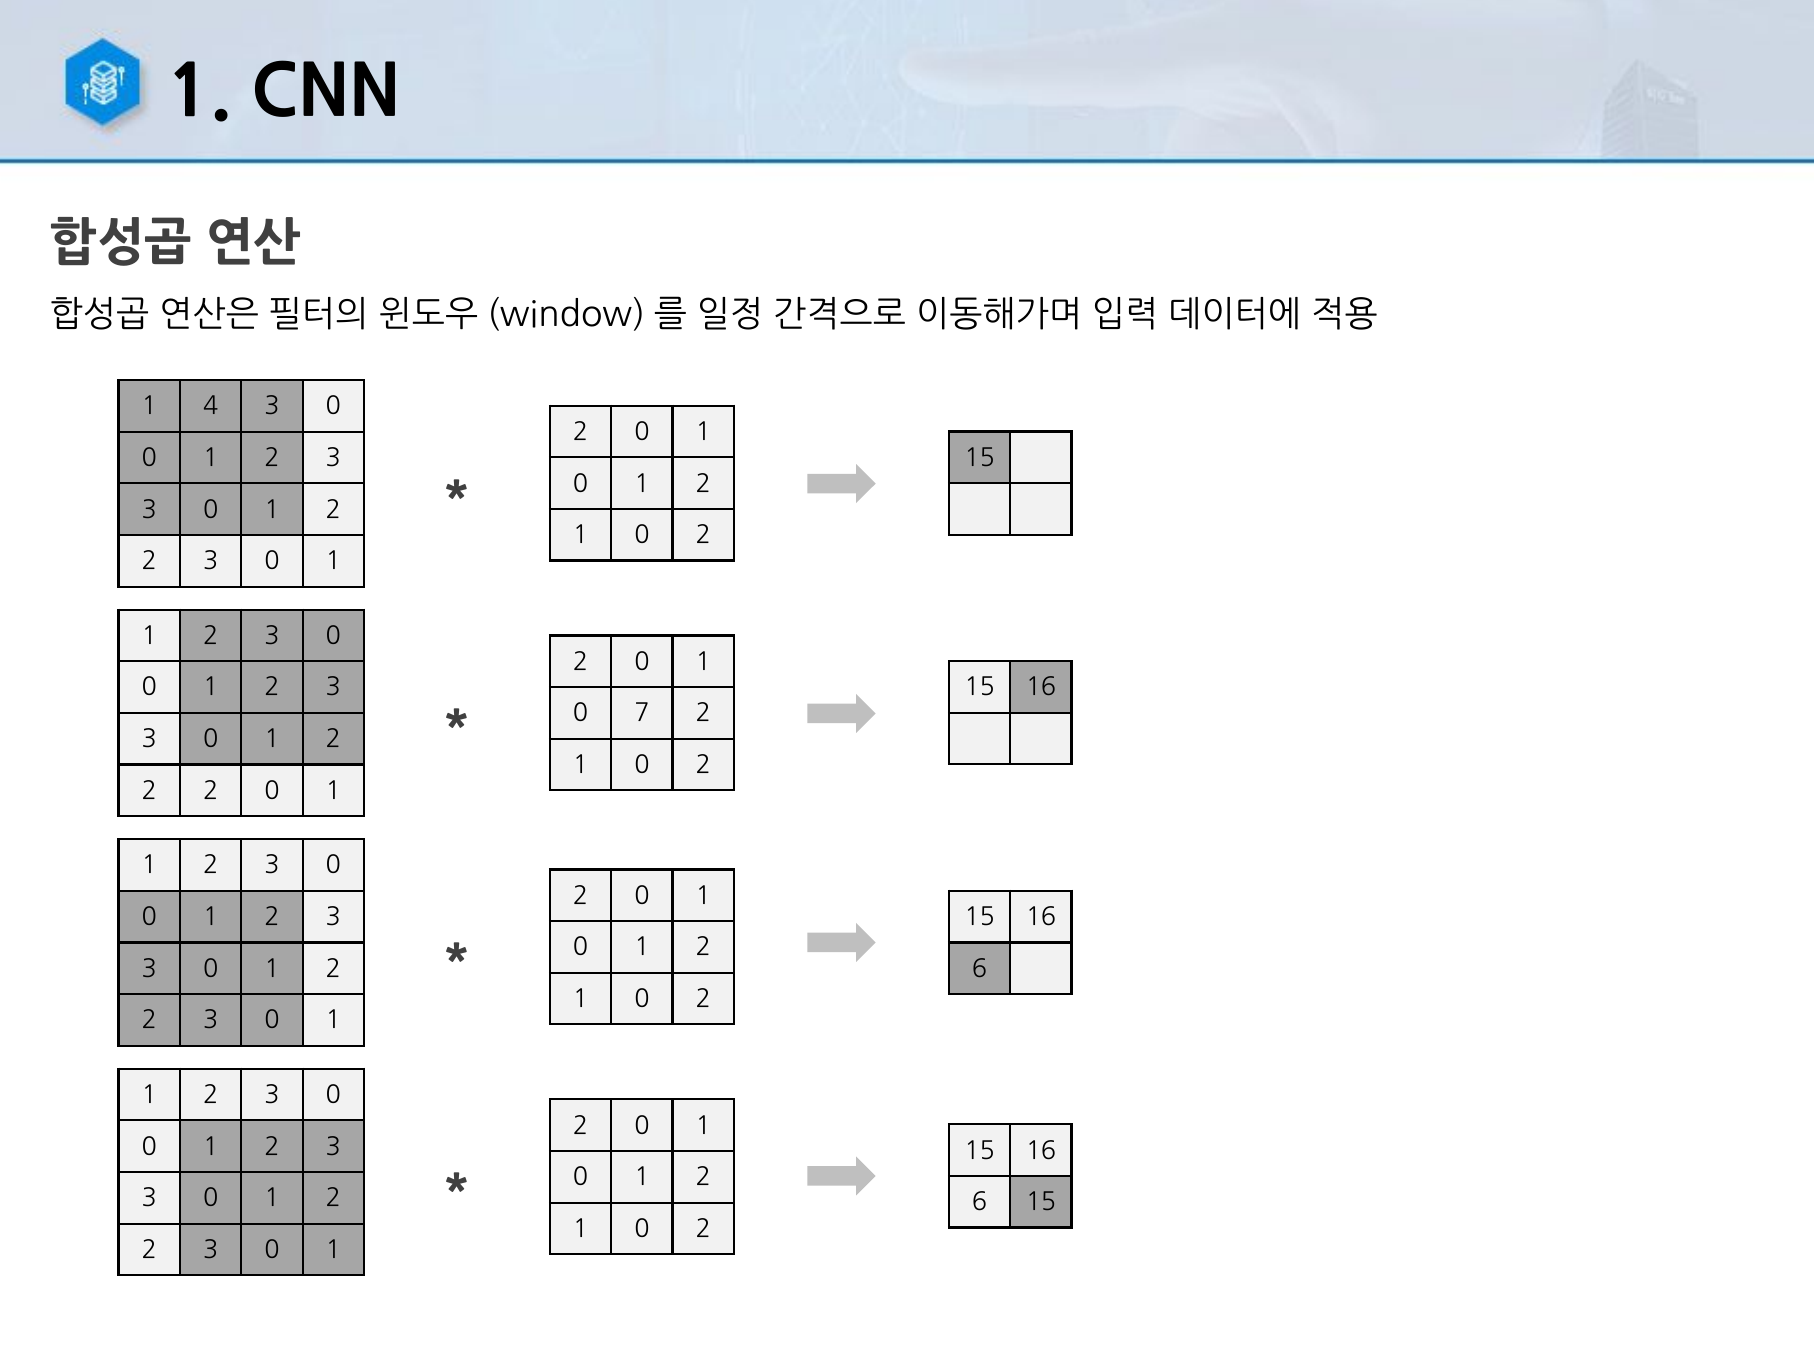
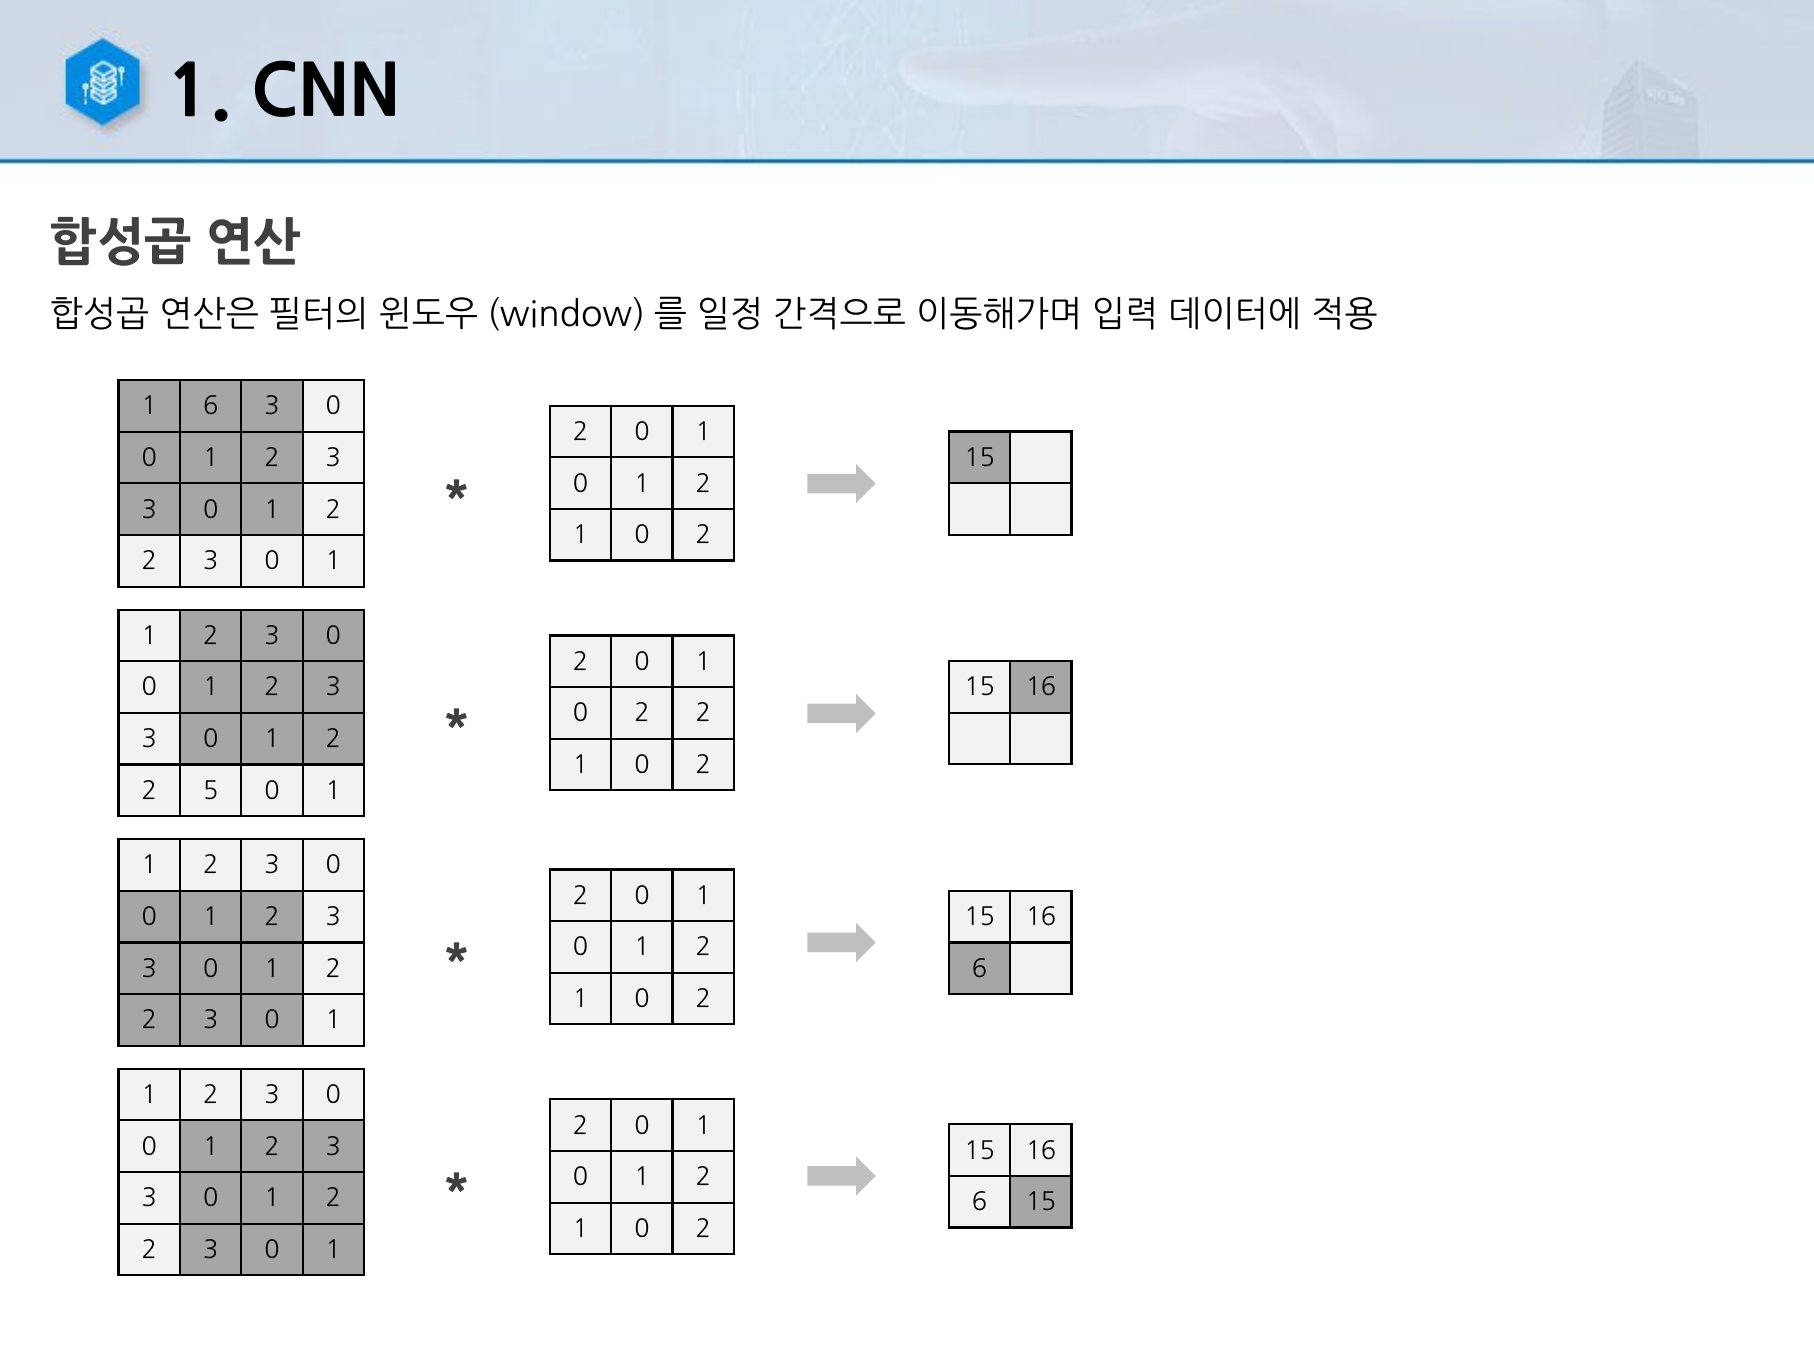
1 4: 4 -> 6 (211, 407)
7: 7 -> 2 (642, 714)
2: 2 -> 5 (211, 791)
